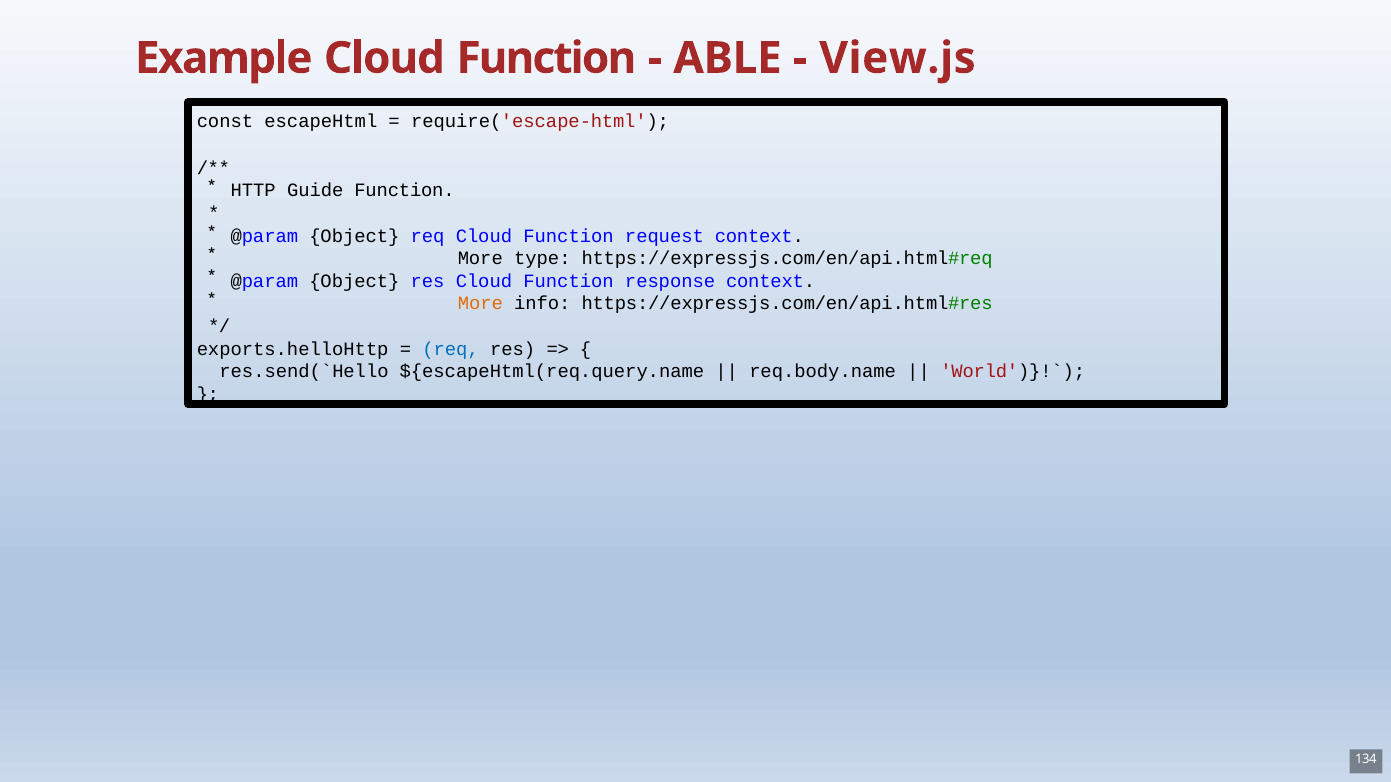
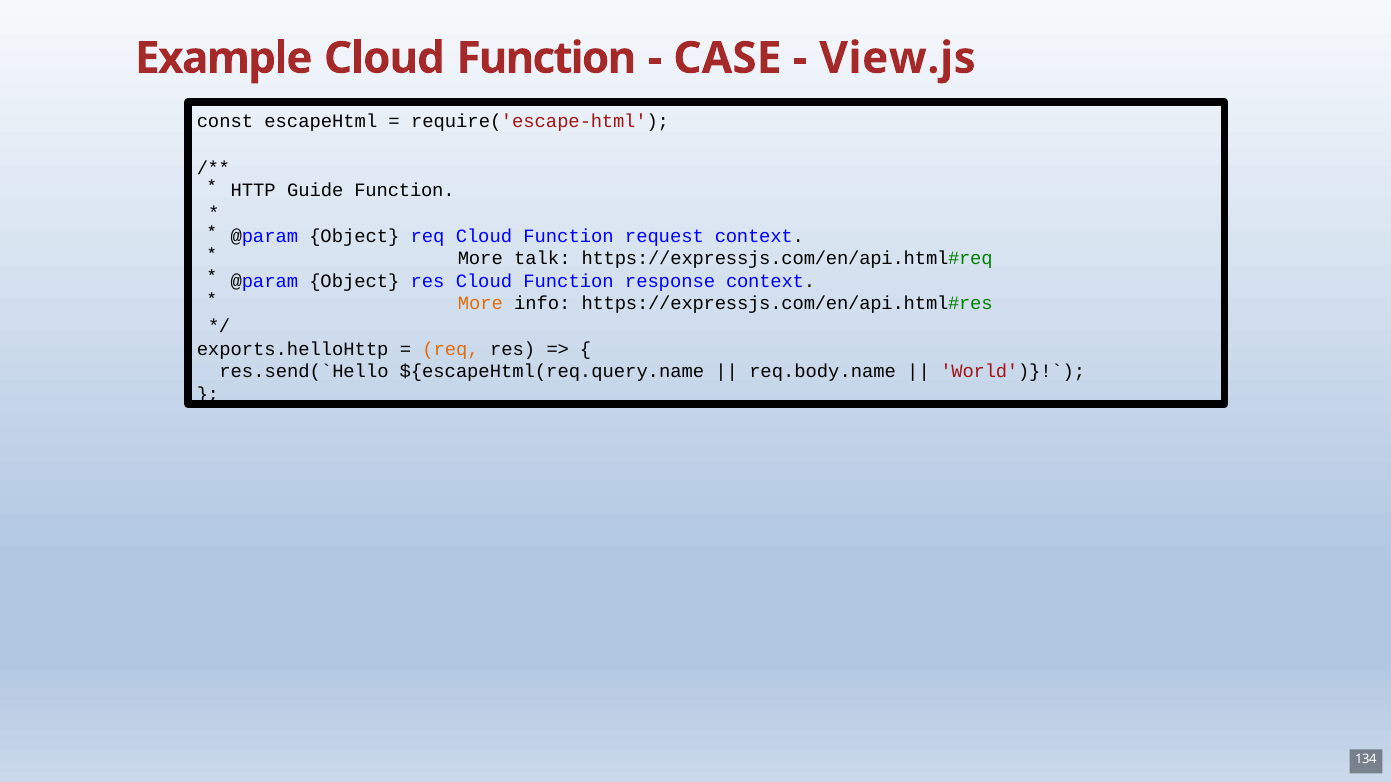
ABLE: ABLE -> CASE (727, 58)
type: type -> talk (542, 259)
req colour: blue -> orange (451, 349)
